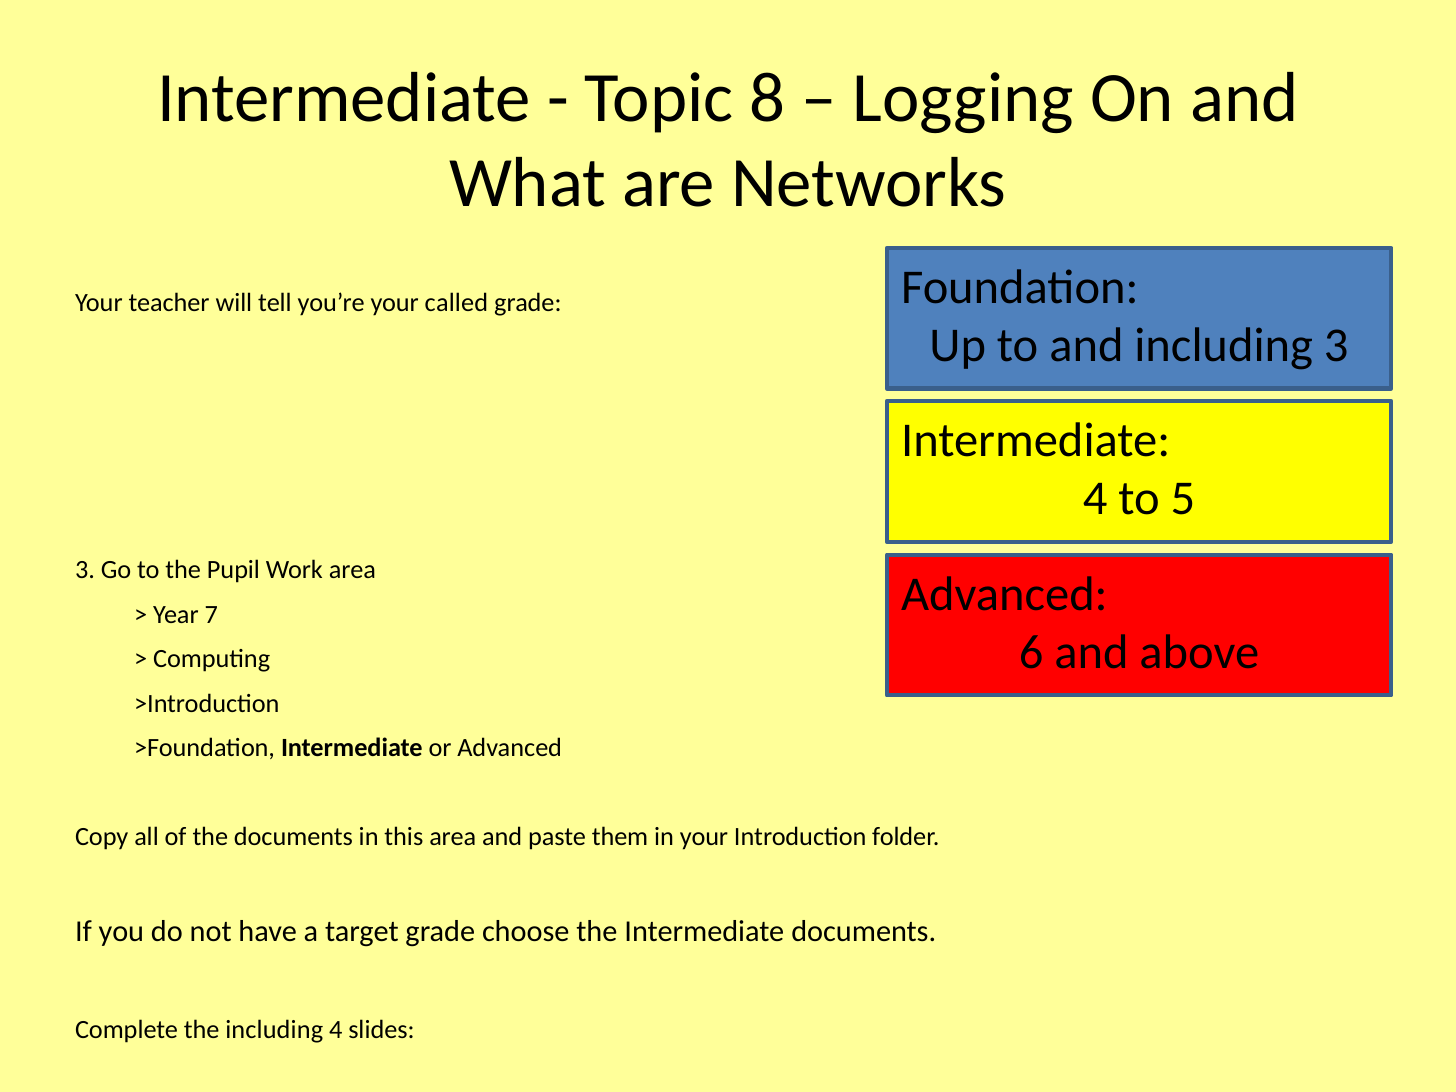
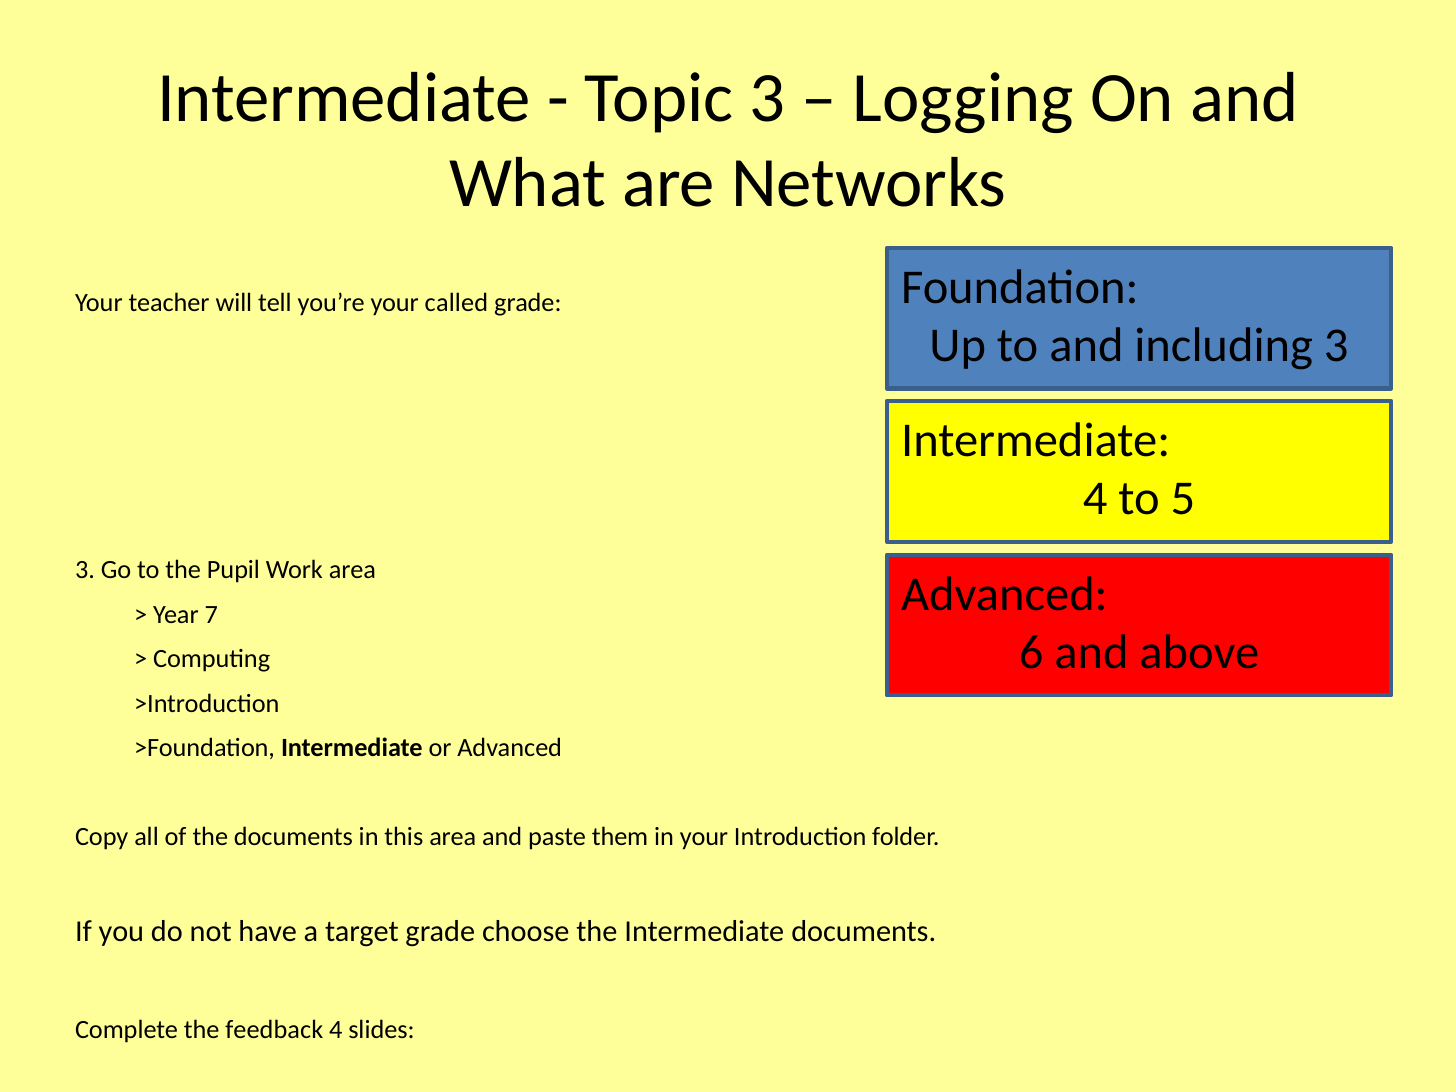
Topic 8: 8 -> 3 (767, 98)
the including: including -> feedback (274, 1030)
